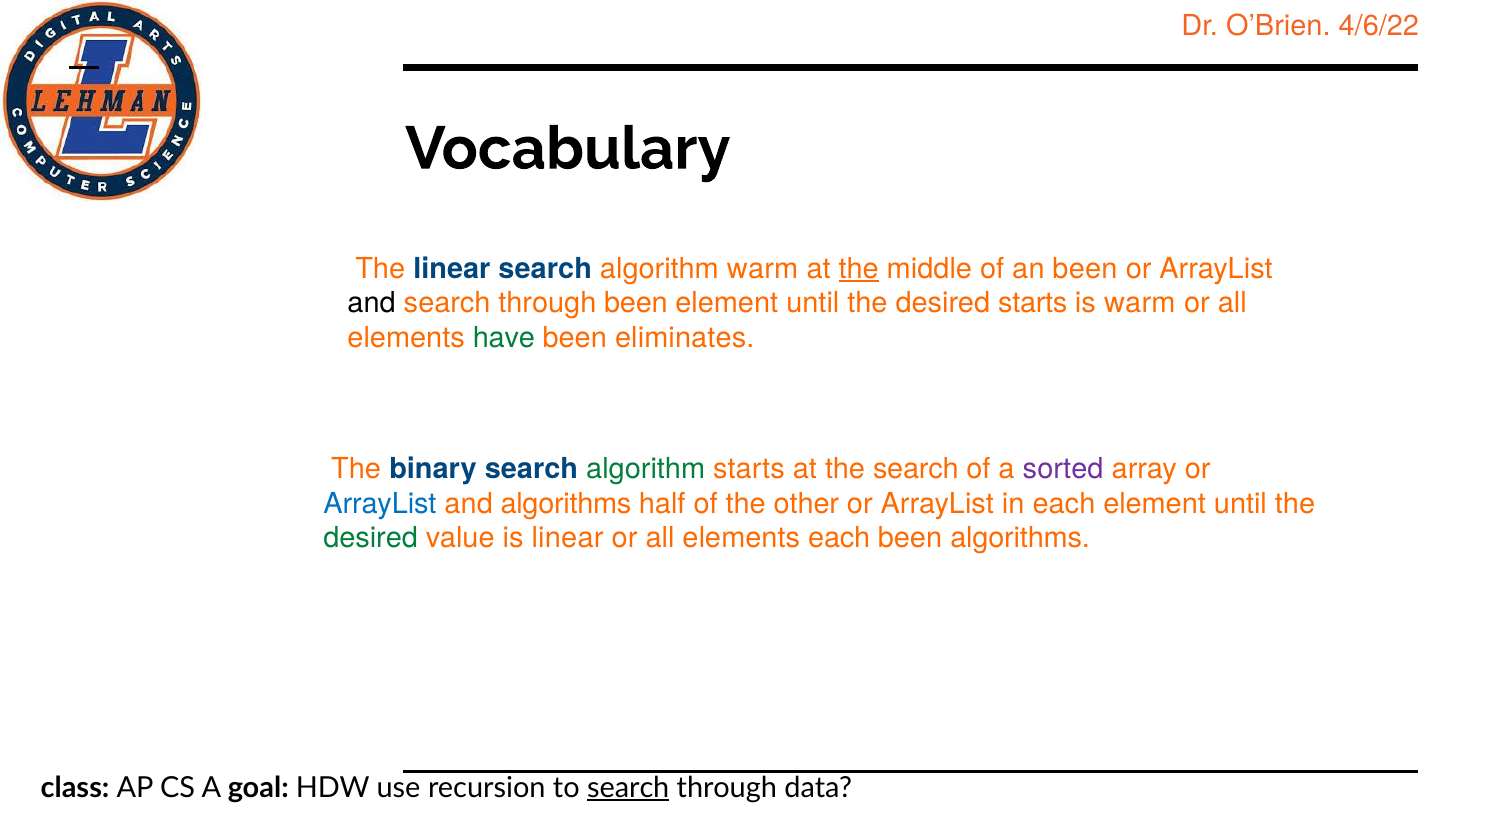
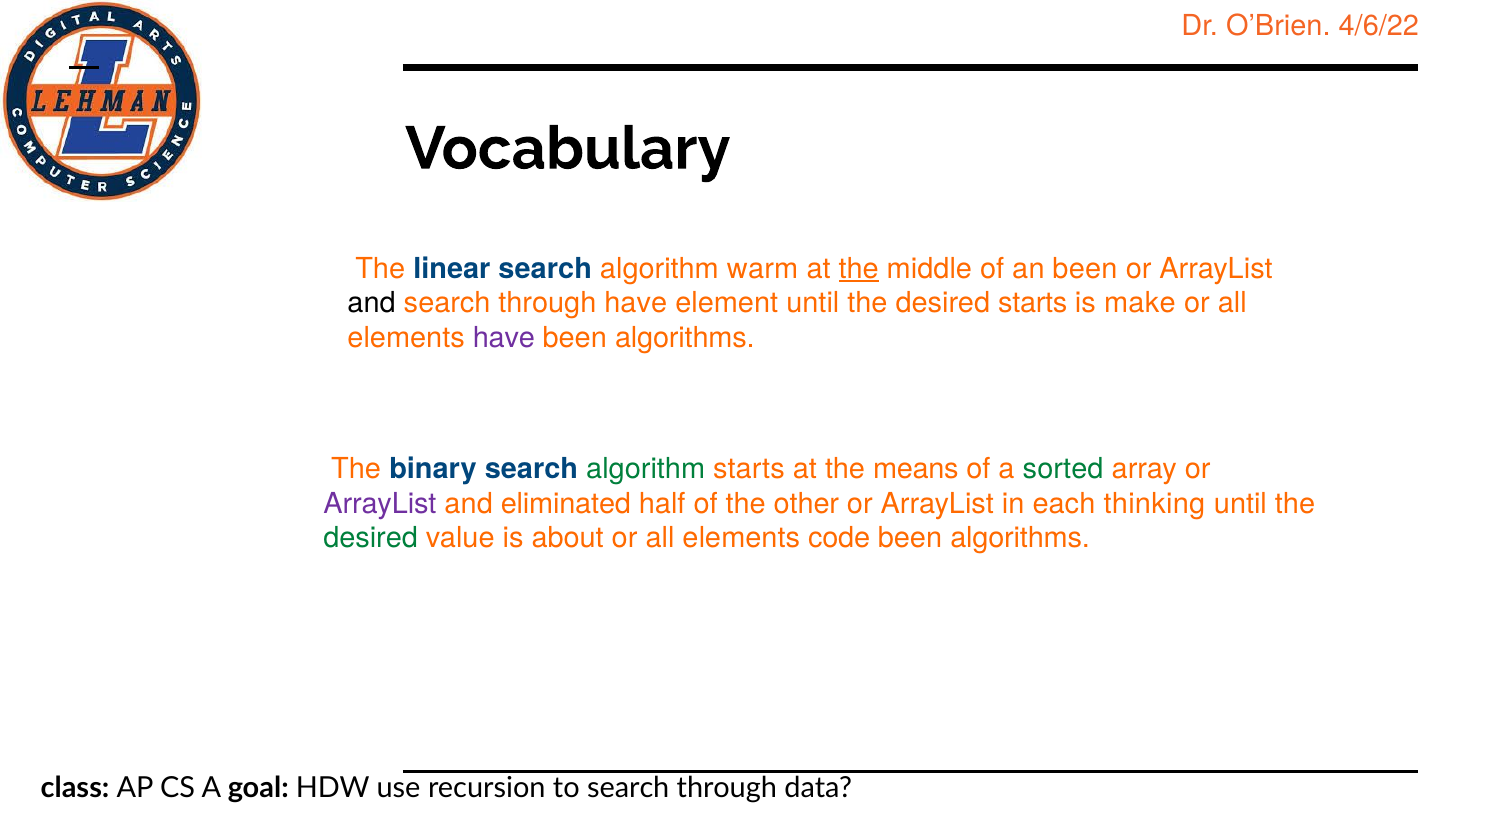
through been: been -> have (636, 303)
is warm: warm -> make (1140, 303)
have colour: green -> purple (504, 338)
eliminates: eliminates -> algorithms (685, 338)
the search: search -> means (916, 469)
sorted colour: purple -> green (1063, 469)
ArrayList colour: blue -> purple (380, 503)
and algorithms: algorithms -> eliminated (566, 503)
each element: element -> thinking (1154, 503)
is linear: linear -> about (568, 538)
elements each: each -> code (839, 538)
search underline: present -> none (628, 787)
